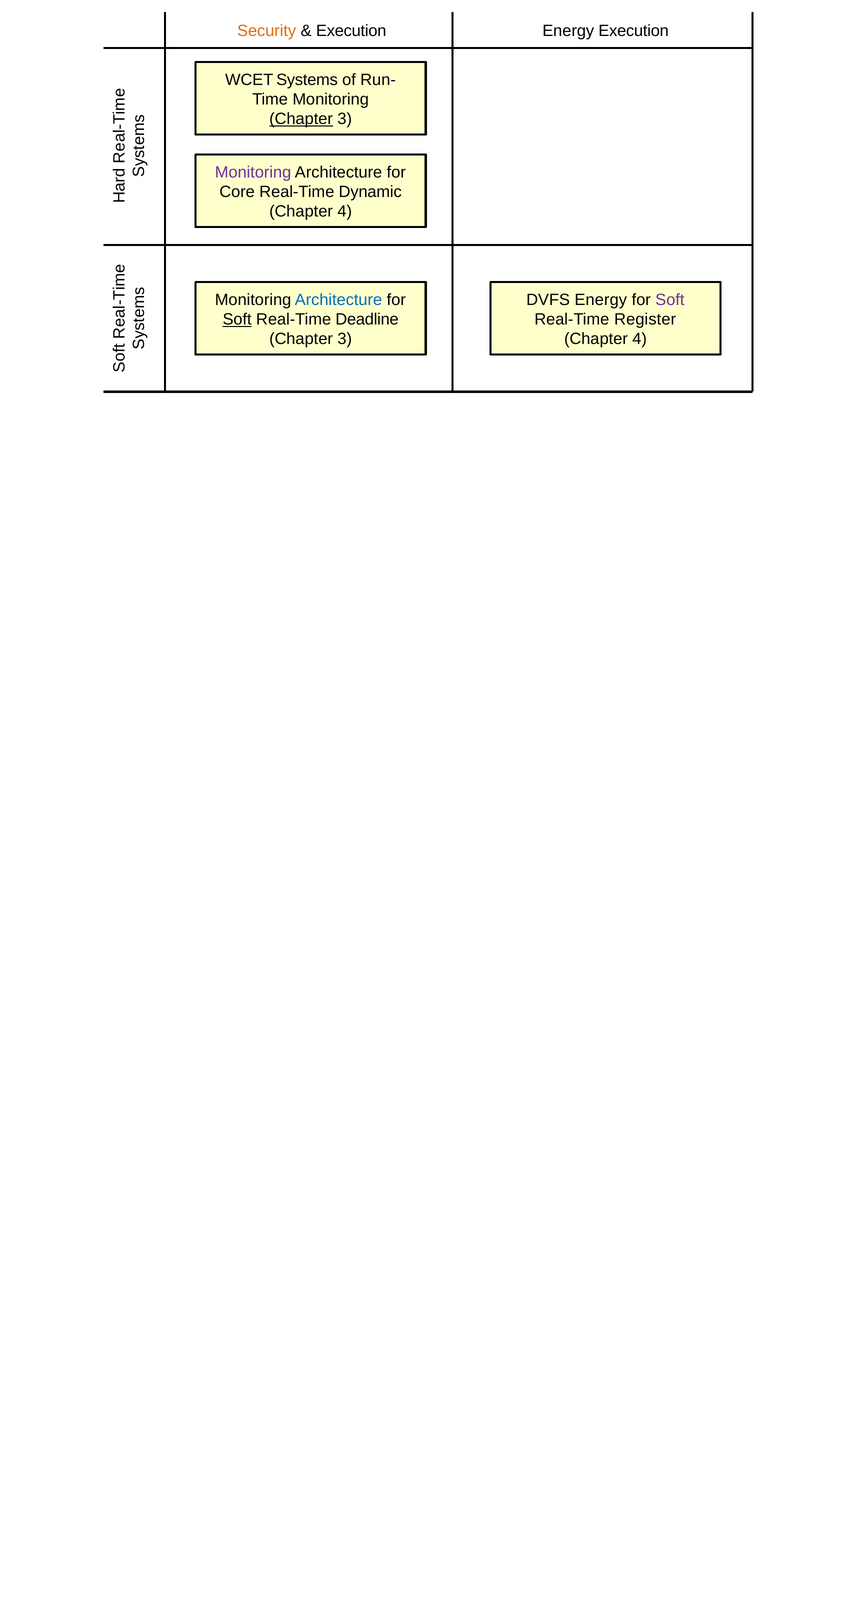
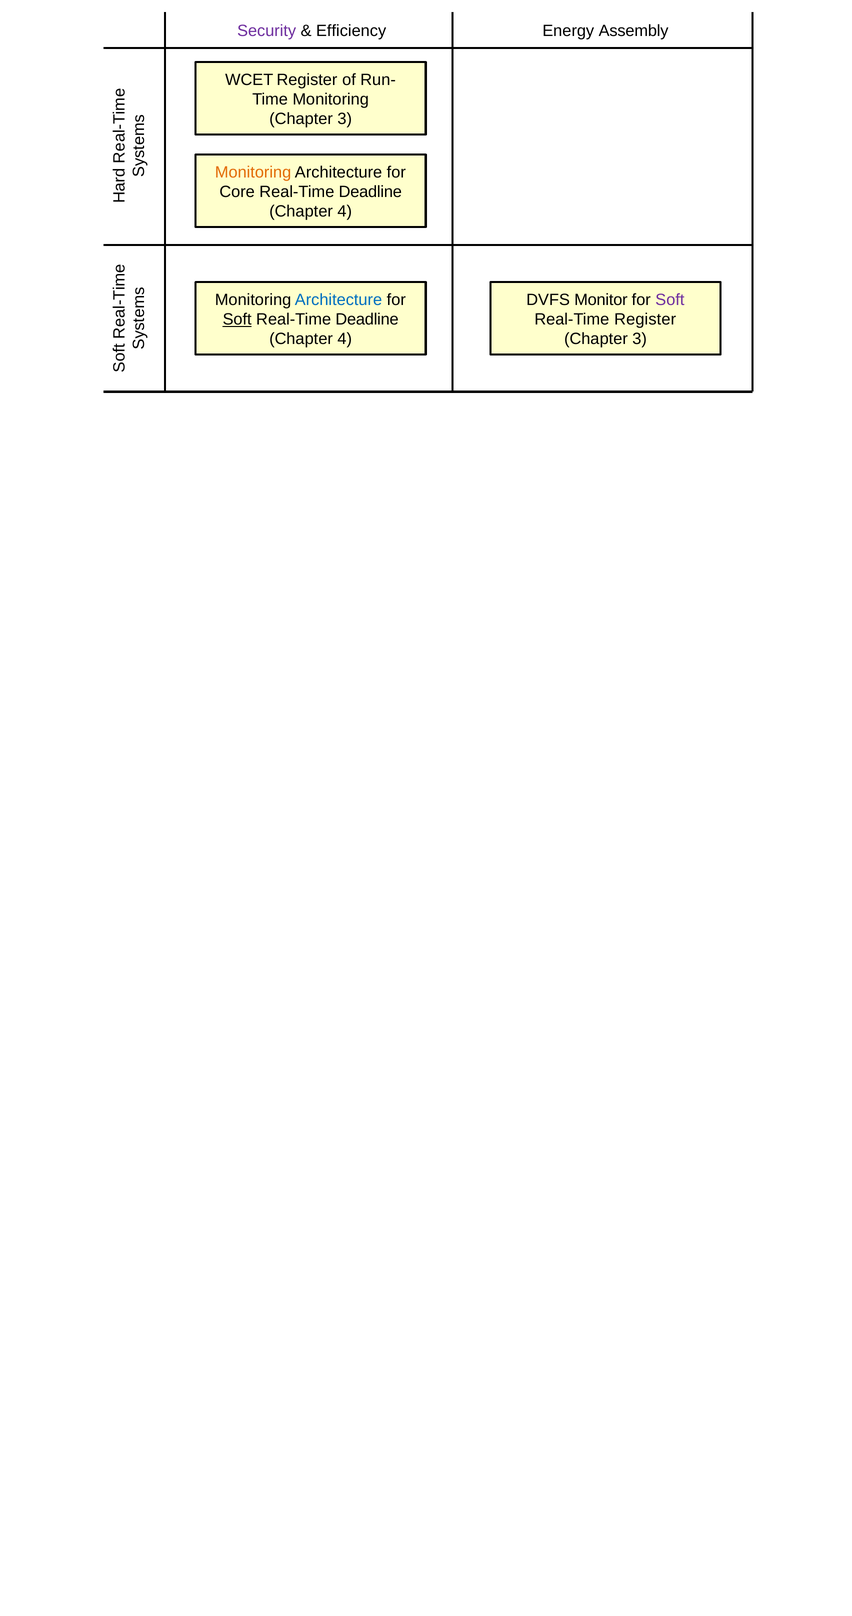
Security colour: orange -> purple (267, 31)
Execution: Execution -> Efficiency (351, 31)
Energy Execution: Execution -> Assembly (634, 31)
WCET Systems: Systems -> Register (307, 80)
Chapter underline: present -> none (301, 119)
Monitoring colour: purple -> orange (253, 172)
Dynamic: Dynamic -> Deadline (370, 192)
DVFS Energy: Energy -> Monitor (601, 300)
3: 3 -> 4 (345, 339)
4: 4 -> 3 (640, 339)
